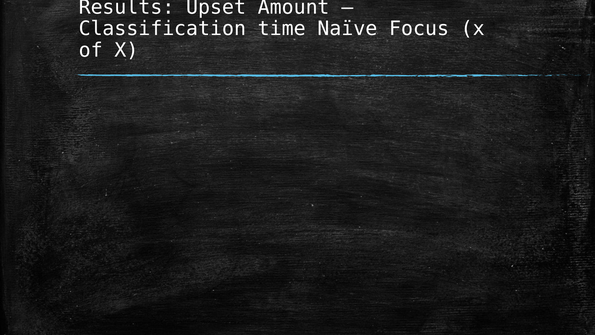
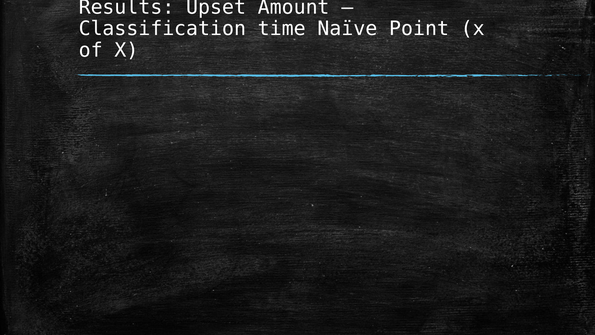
Focus: Focus -> Point (419, 29)
